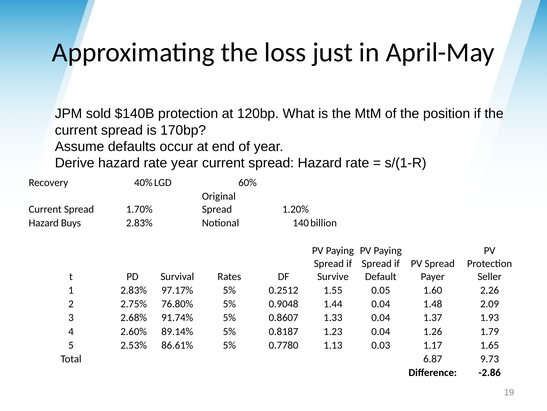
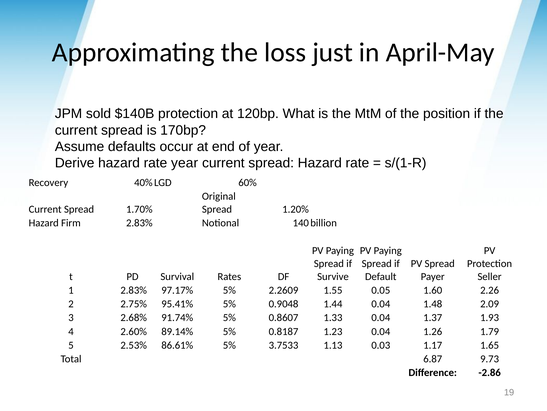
Buys: Buys -> Firm (71, 223)
0.2512: 0.2512 -> 2.2609 (284, 290)
76.80%: 76.80% -> 95.41% (177, 303)
0.7780: 0.7780 -> 3.7533 (284, 345)
